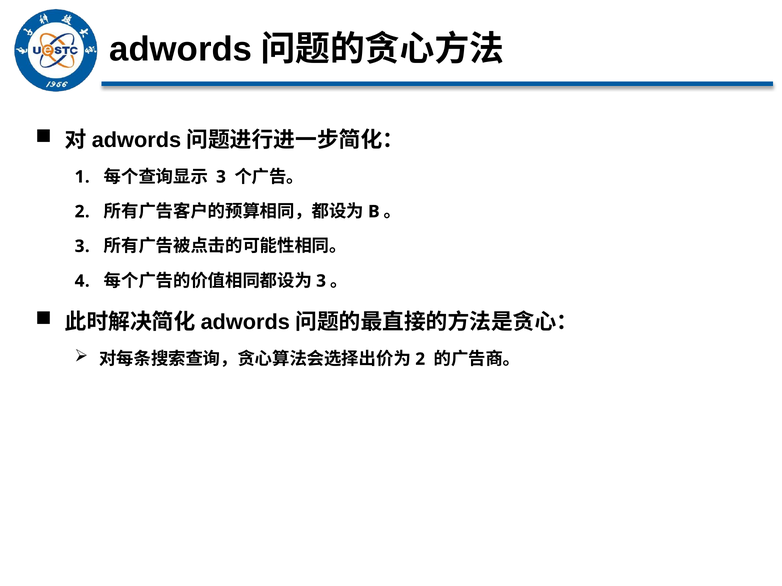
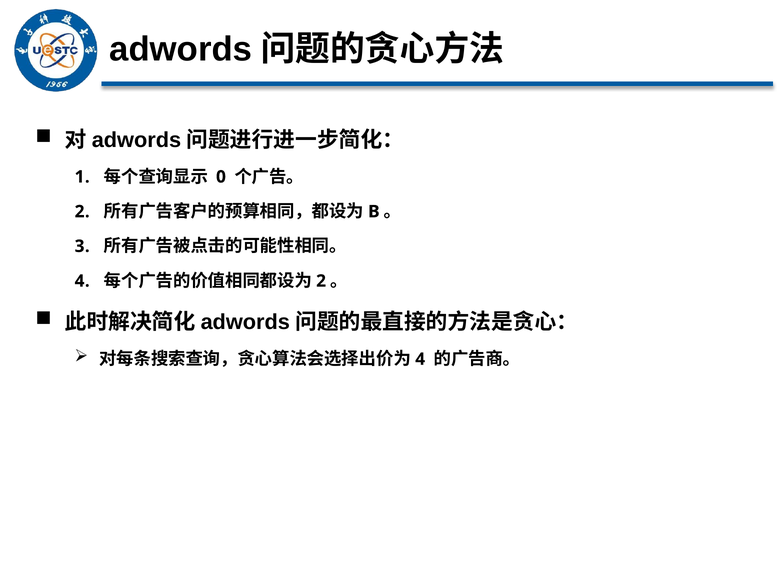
3: 3 -> 0 (221, 177)
3: 3 -> 2 (321, 281)
2: 2 -> 4 (420, 359)
